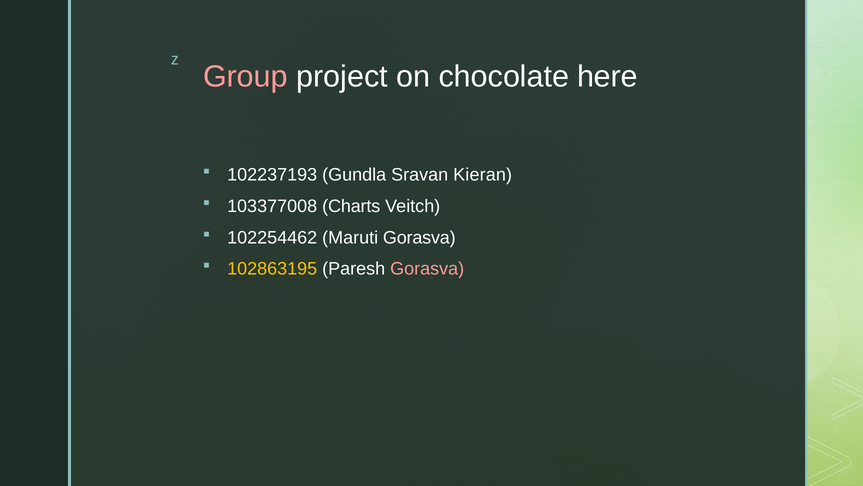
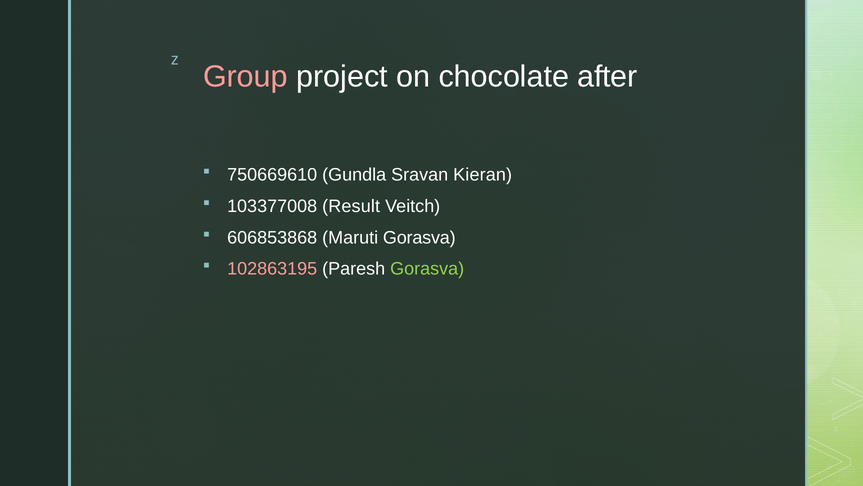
here: here -> after (607, 77)
102237193: 102237193 -> 750669610 (272, 175)
Charts: Charts -> Result (351, 206)
102254462: 102254462 -> 606853868 (272, 237)
102863195 colour: yellow -> pink (272, 269)
Gorasva colour: pink -> light green (427, 269)
